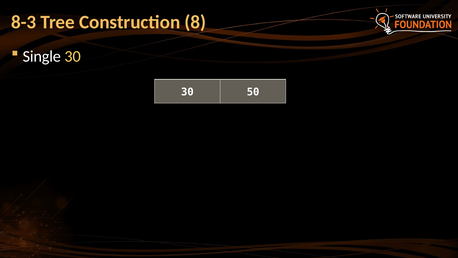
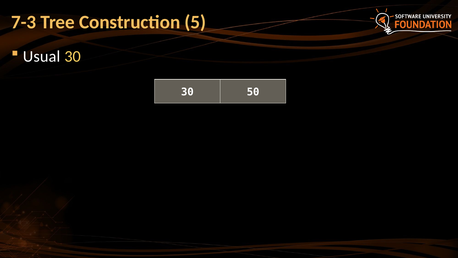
8-3: 8-3 -> 7-3 (24, 22)
8: 8 -> 5 (195, 22)
Single: Single -> Usual (42, 56)
